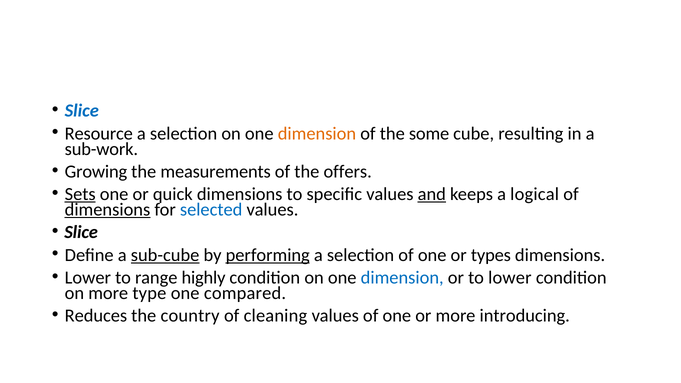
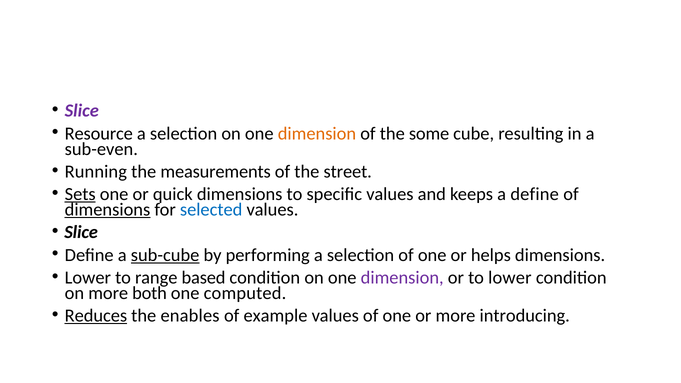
Slice colour: blue -> purple (82, 111)
sub-work: sub-work -> sub-even (101, 149)
Growing: Growing -> Running (96, 172)
offers: offers -> street (348, 172)
and underline: present -> none (432, 194)
a logical: logical -> define (535, 194)
performing underline: present -> none (268, 255)
types: types -> helps (491, 255)
highly: highly -> based (204, 278)
dimension colour: blue -> purple (402, 278)
type: type -> both (150, 293)
compared: compared -> computed (245, 293)
Reduces underline: none -> present (96, 316)
country: country -> enables (190, 316)
cleaning: cleaning -> example (275, 316)
